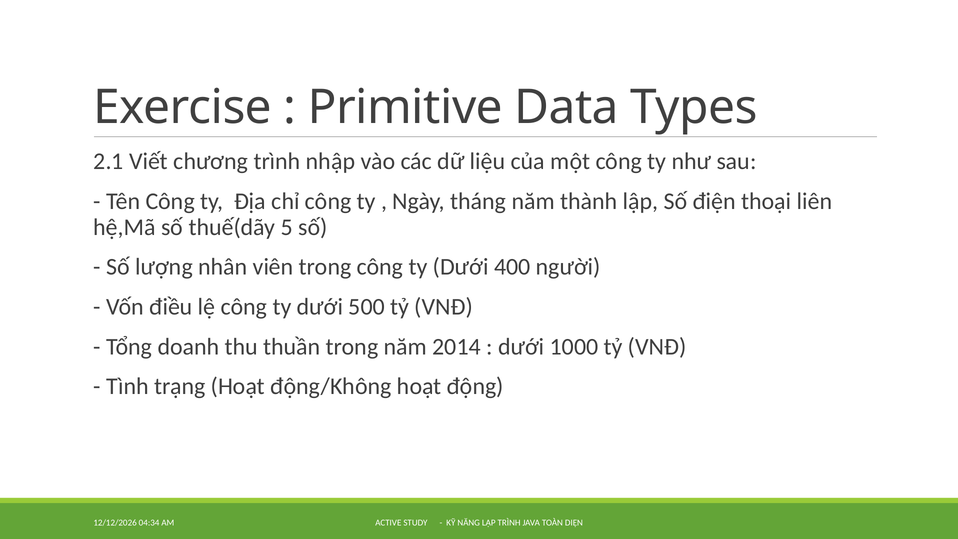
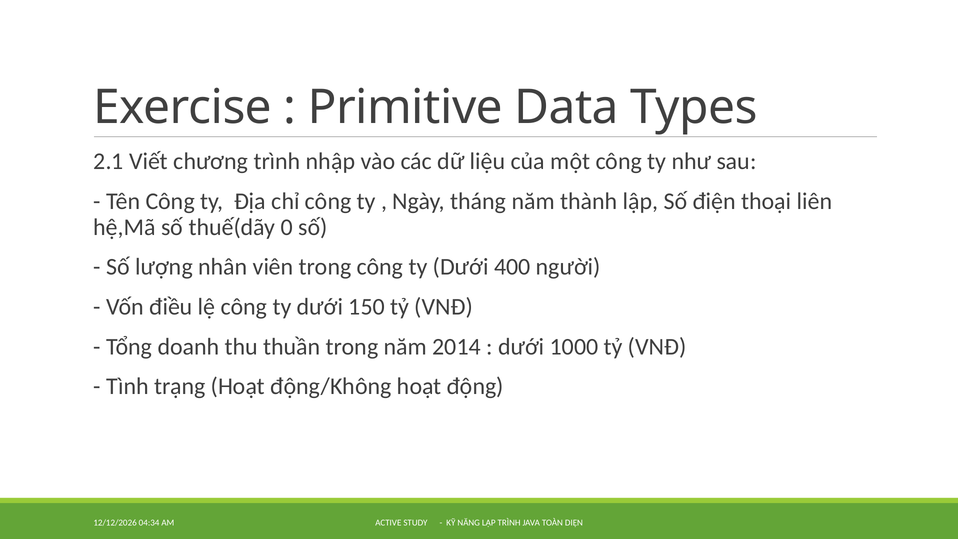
5: 5 -> 0 (287, 227)
500: 500 -> 150 (367, 307)
